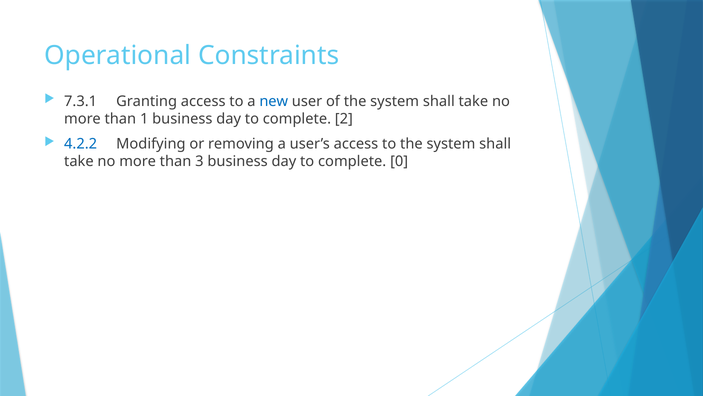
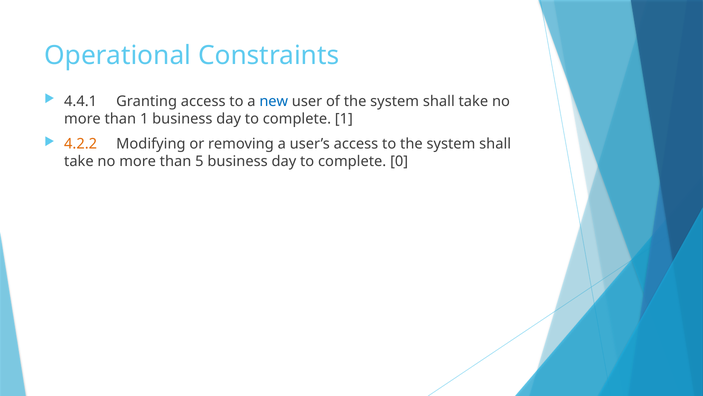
7.3.1: 7.3.1 -> 4.4.1 (81, 101)
complete 2: 2 -> 1 (344, 119)
4.2.2 colour: blue -> orange (81, 144)
3: 3 -> 5 (199, 161)
